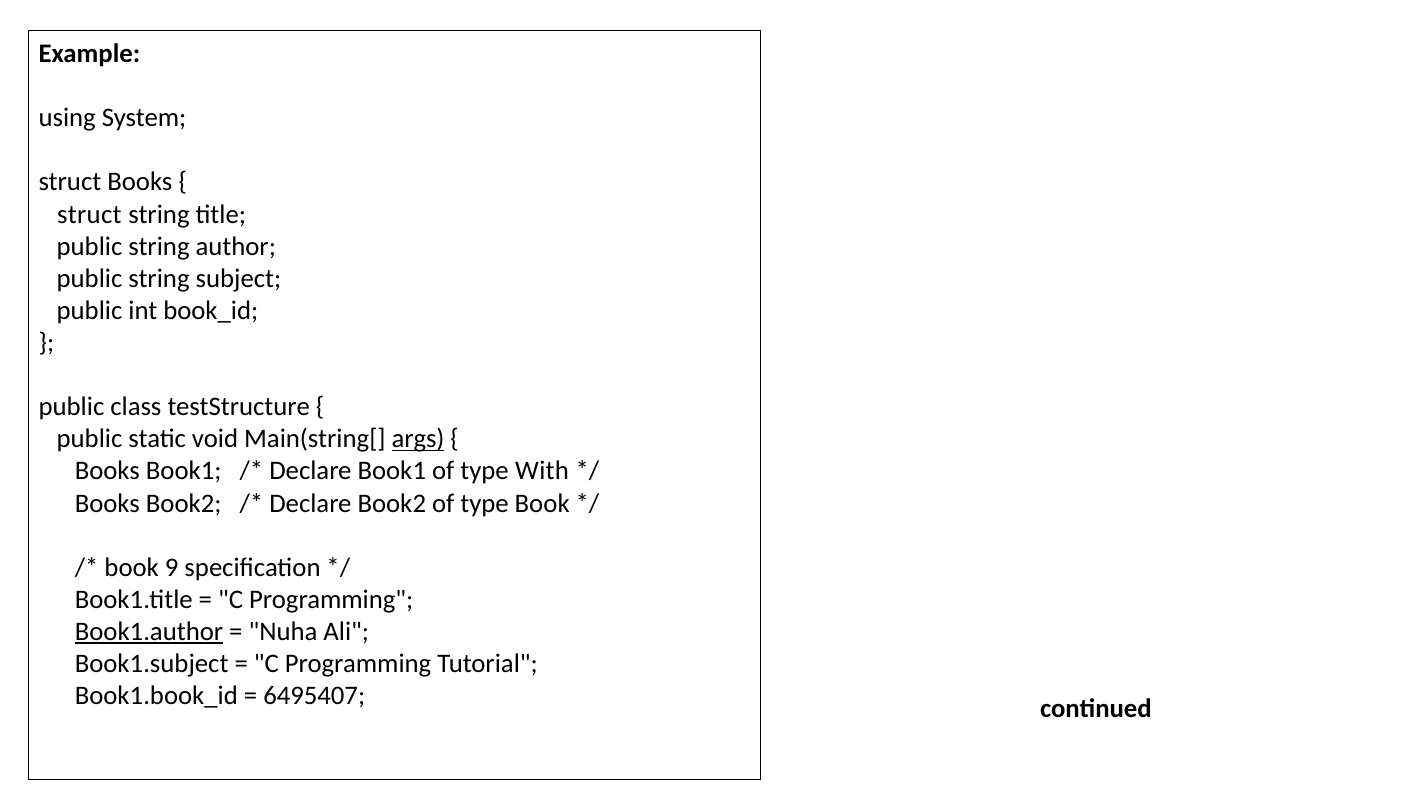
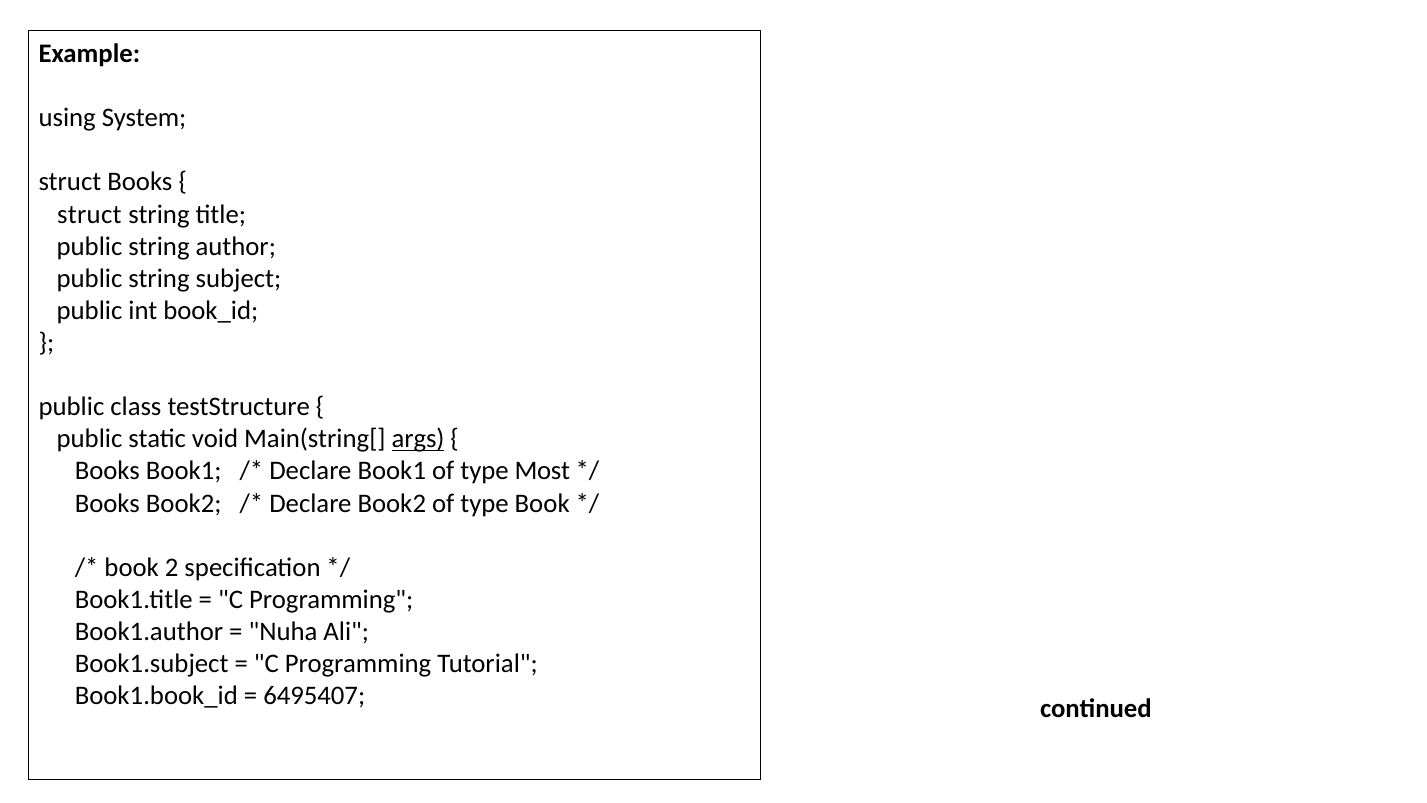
With: With -> Most (542, 471)
9: 9 -> 2 (172, 567)
Book1.author underline: present -> none (149, 632)
